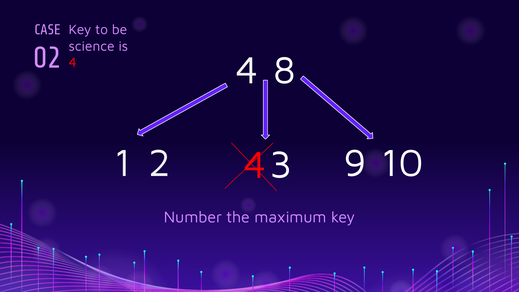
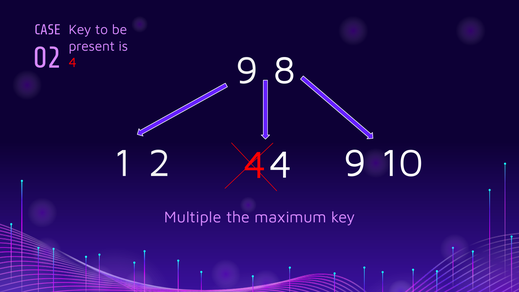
science: science -> present (92, 46)
02 4: 4 -> 9 (247, 71)
1 3: 3 -> 4 (281, 165)
Number: Number -> Multiple (193, 217)
